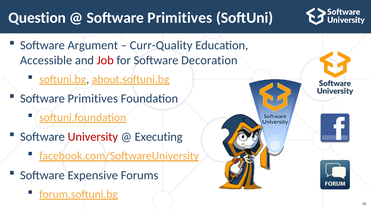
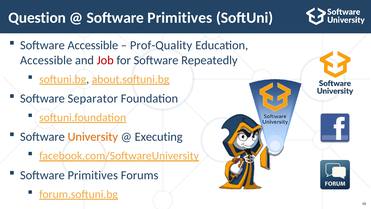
Software Argument: Argument -> Accessible (93, 45)
Curr-Quality: Curr-Quality -> Prof-Quality (161, 45)
Decoration: Decoration -> Repeatedly (209, 60)
Primitives: Primitives -> Separator (93, 98)
University colour: red -> orange (93, 137)
Expensive: Expensive -> Primitives (93, 175)
